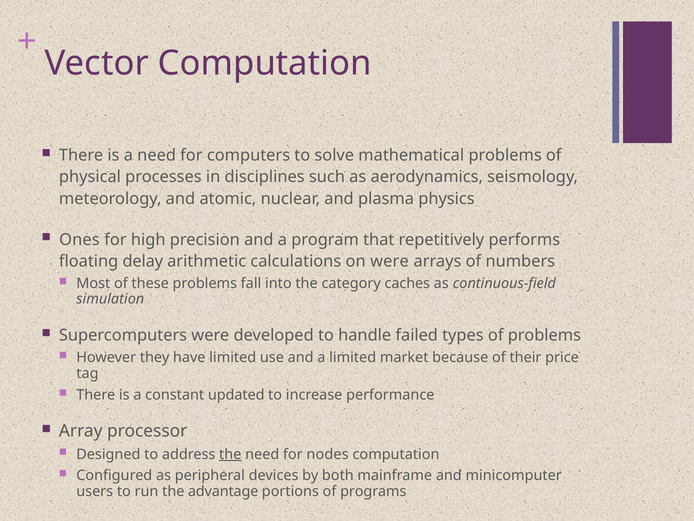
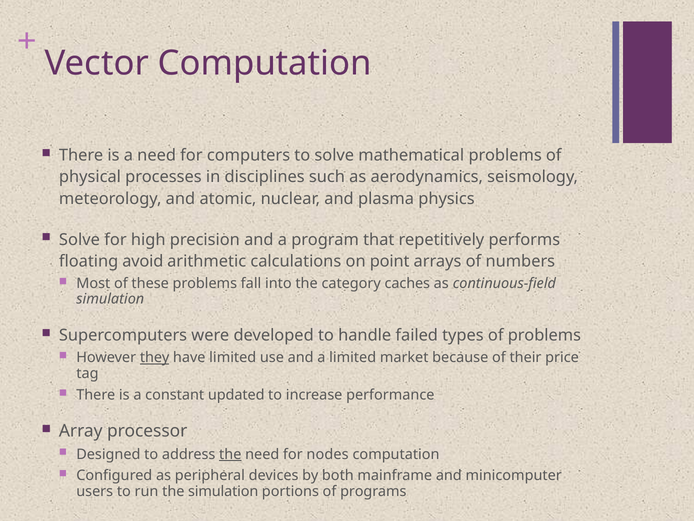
Ones: Ones -> Solve (79, 239)
delay: delay -> avoid (143, 261)
on were: were -> point (390, 261)
they underline: none -> present (155, 357)
the advantage: advantage -> simulation (223, 491)
